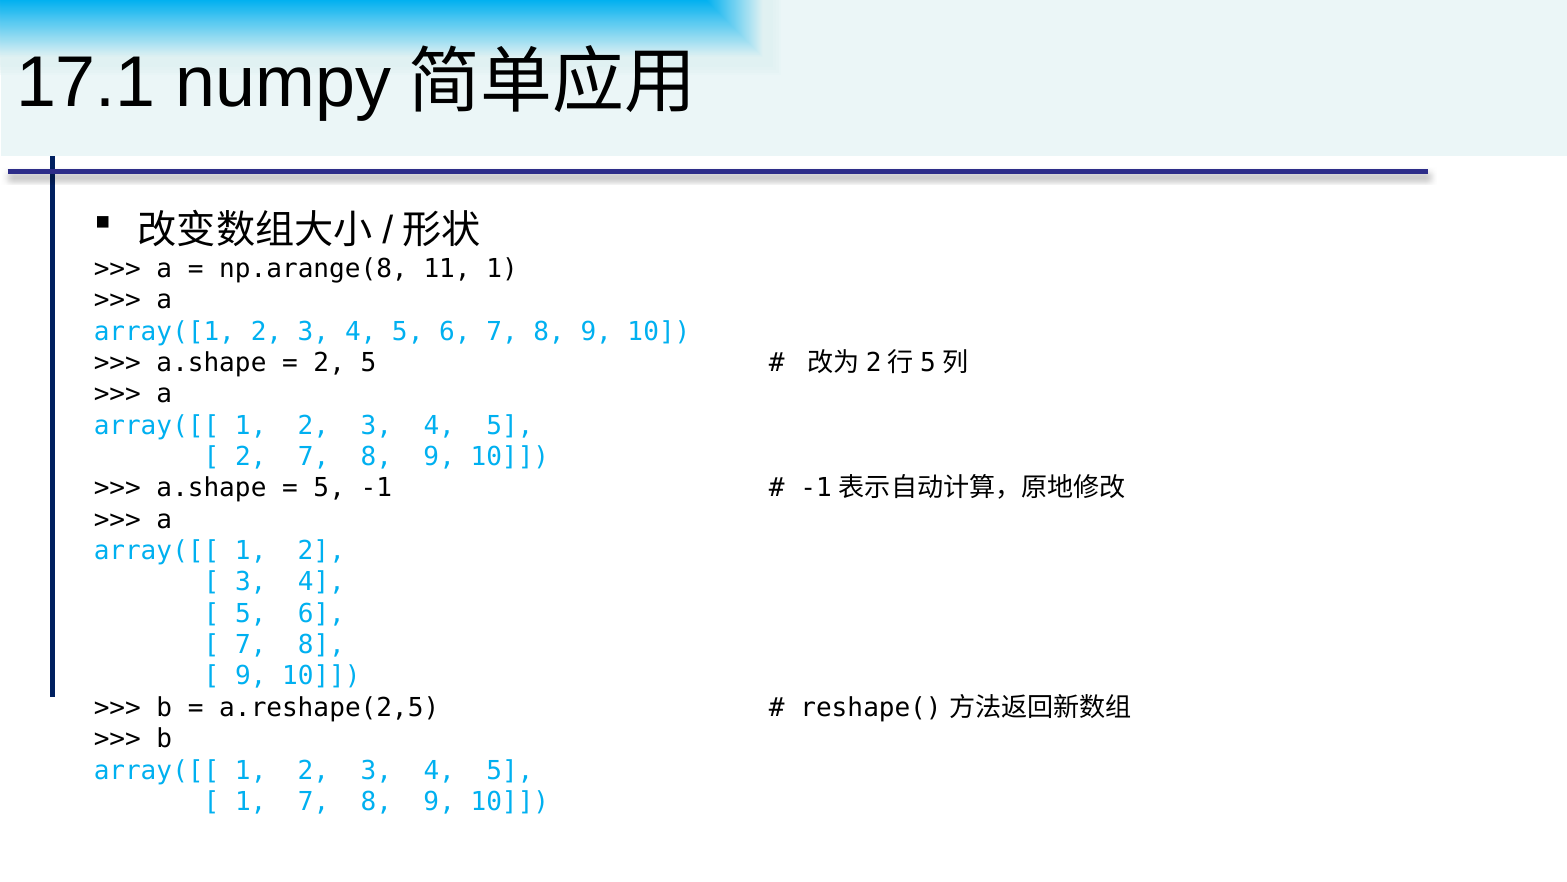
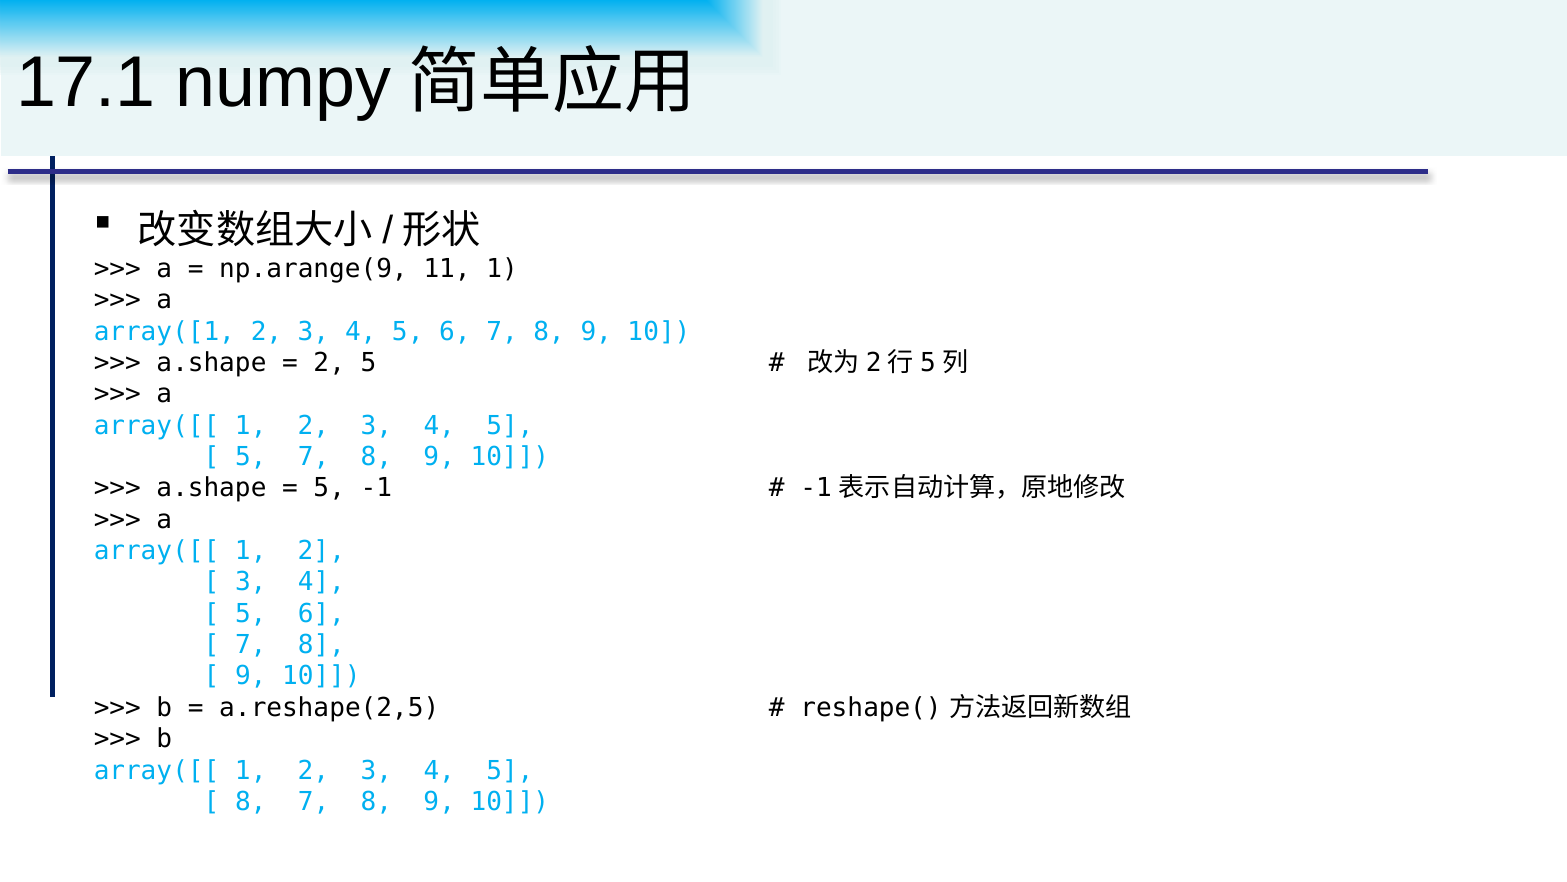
np.arange(8: np.arange(8 -> np.arange(9 (313, 269)
2: 2 -> 5 (251, 457)
1: 1 -> 8 (251, 801)
